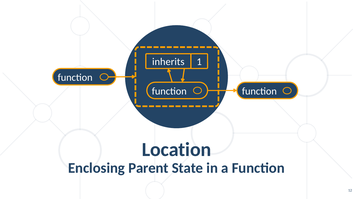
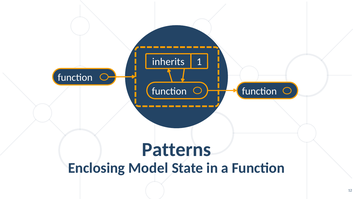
Location: Location -> Patterns (176, 149)
Parent: Parent -> Model (148, 168)
